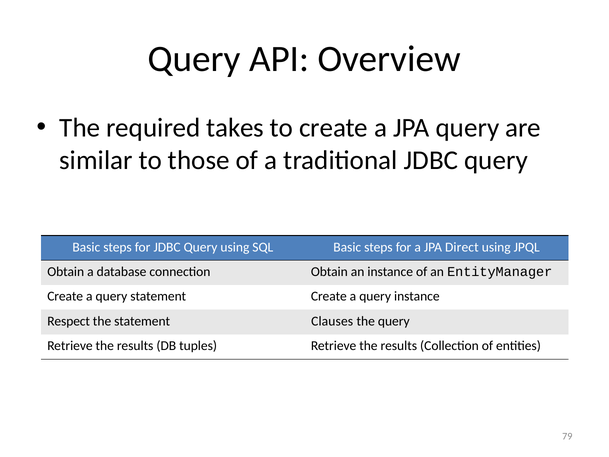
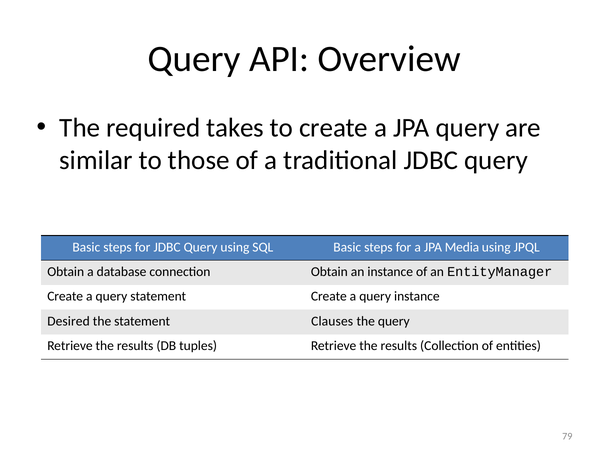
Direct: Direct -> Media (462, 247)
Respect: Respect -> Desired (69, 321)
